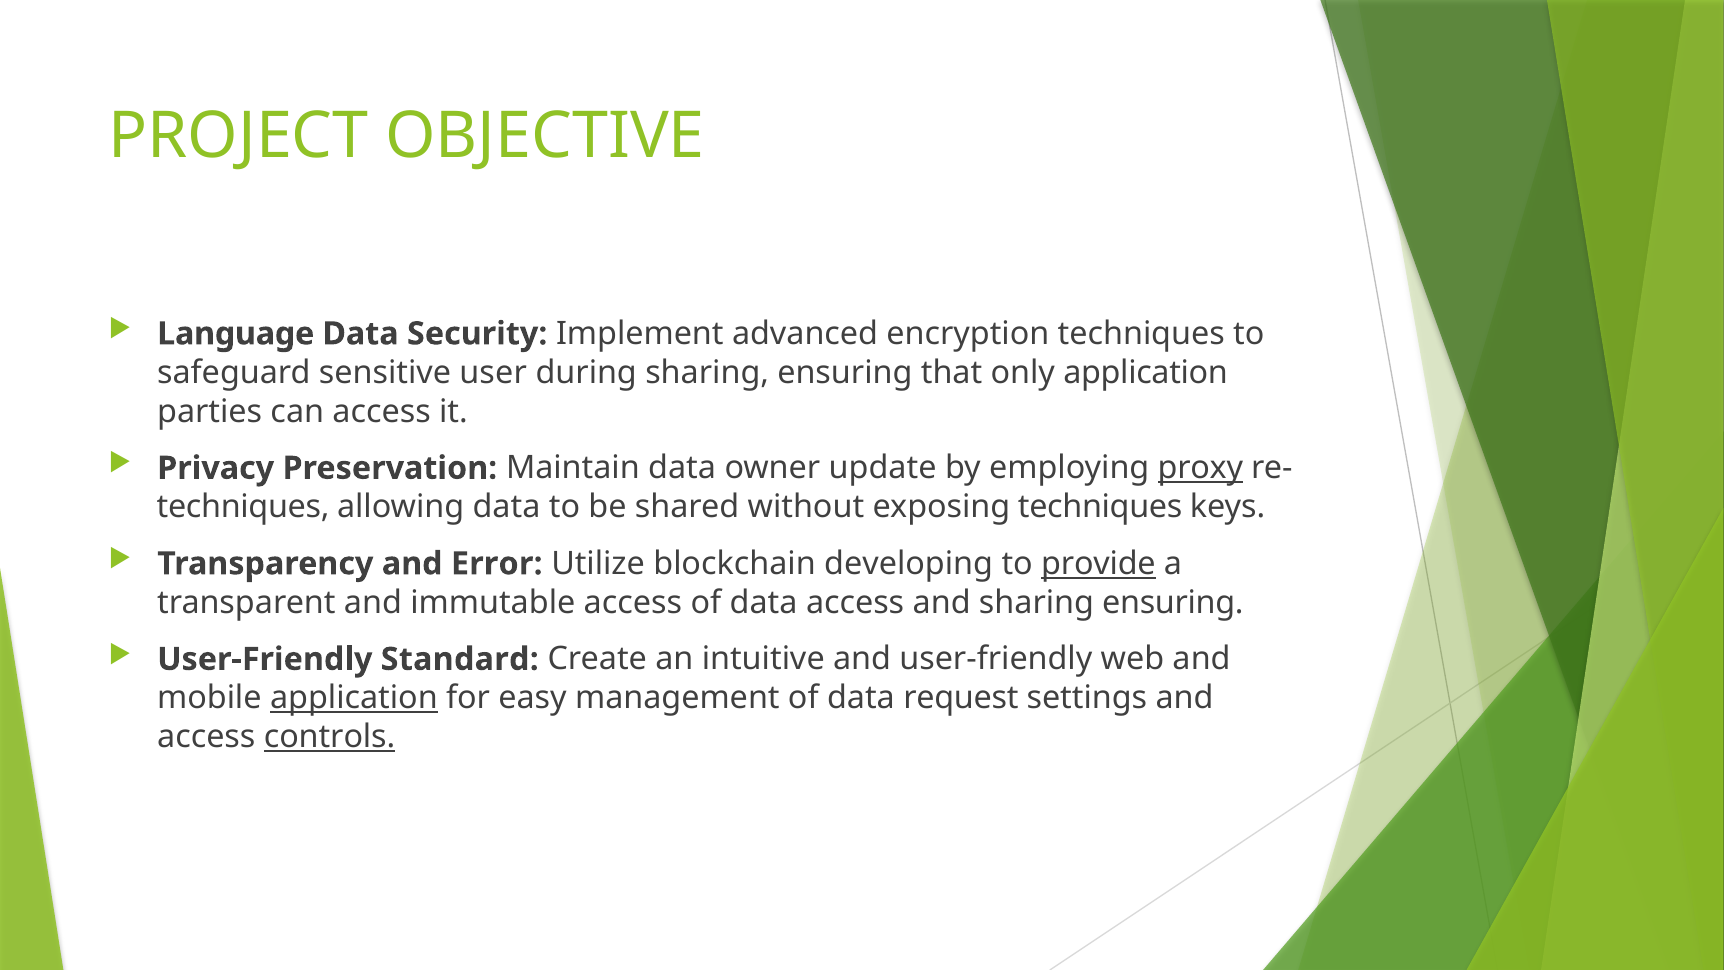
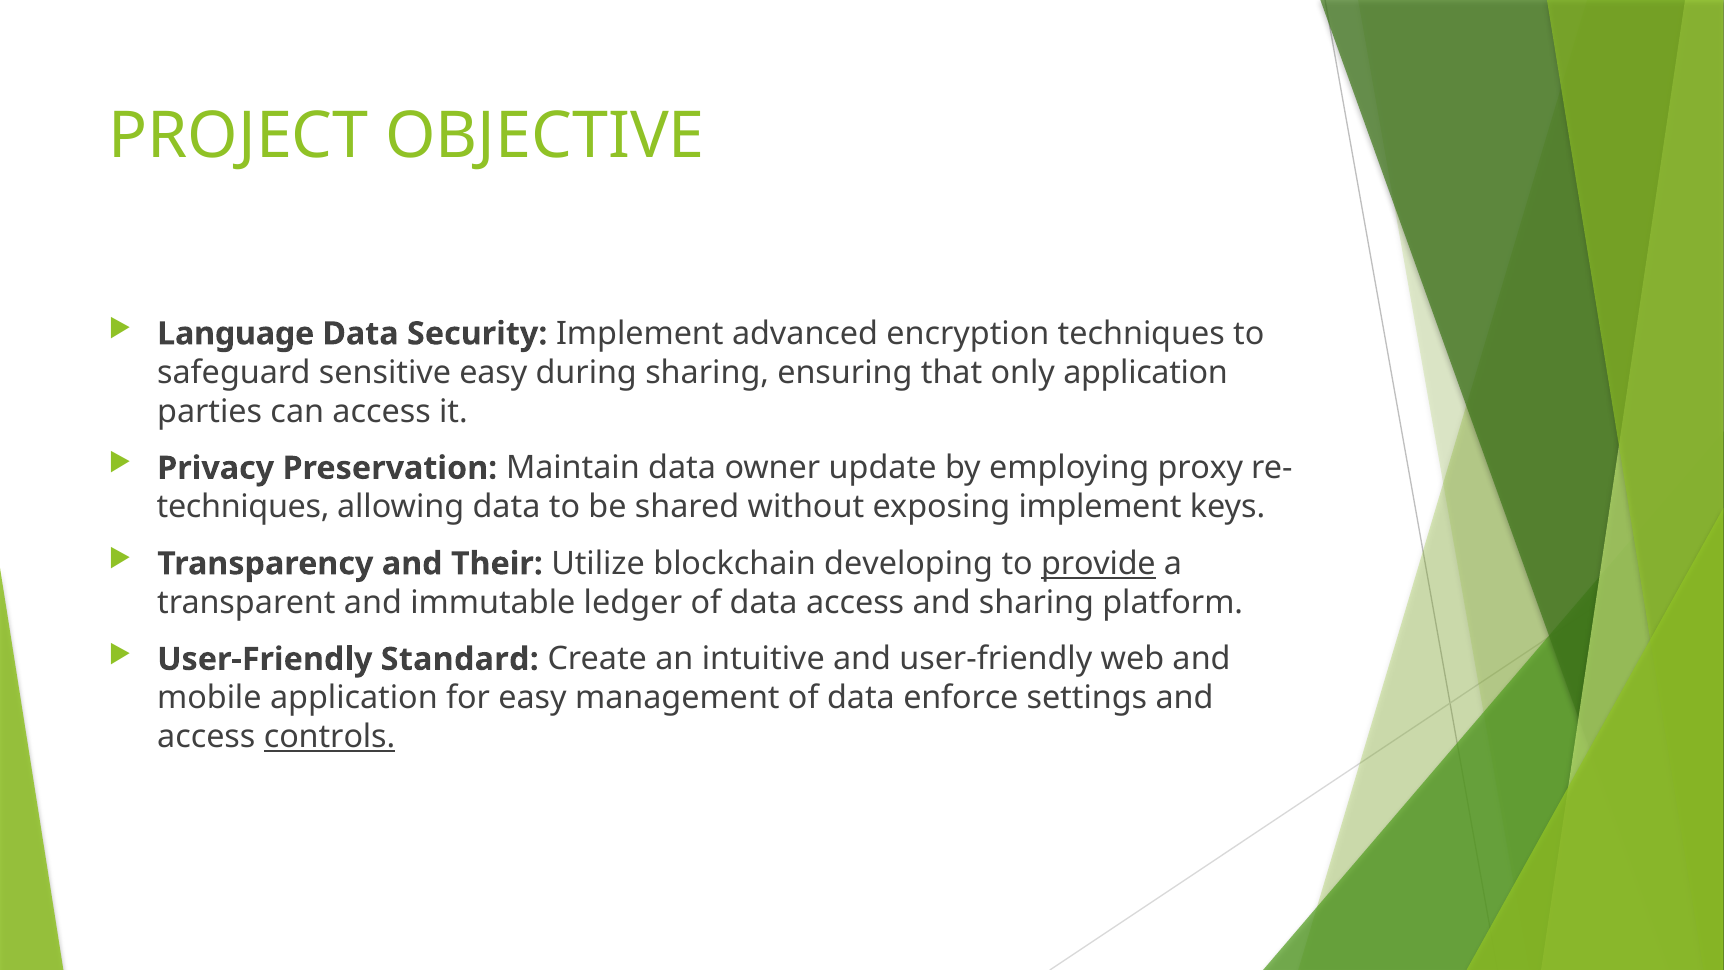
sensitive user: user -> easy (493, 372)
proxy underline: present -> none (1200, 468)
exposing techniques: techniques -> implement (1100, 507)
Error: Error -> Their (497, 564)
immutable access: access -> ledger (633, 602)
and sharing ensuring: ensuring -> platform (1173, 602)
application underline: present -> none (354, 698)
request: request -> enforce (961, 698)
